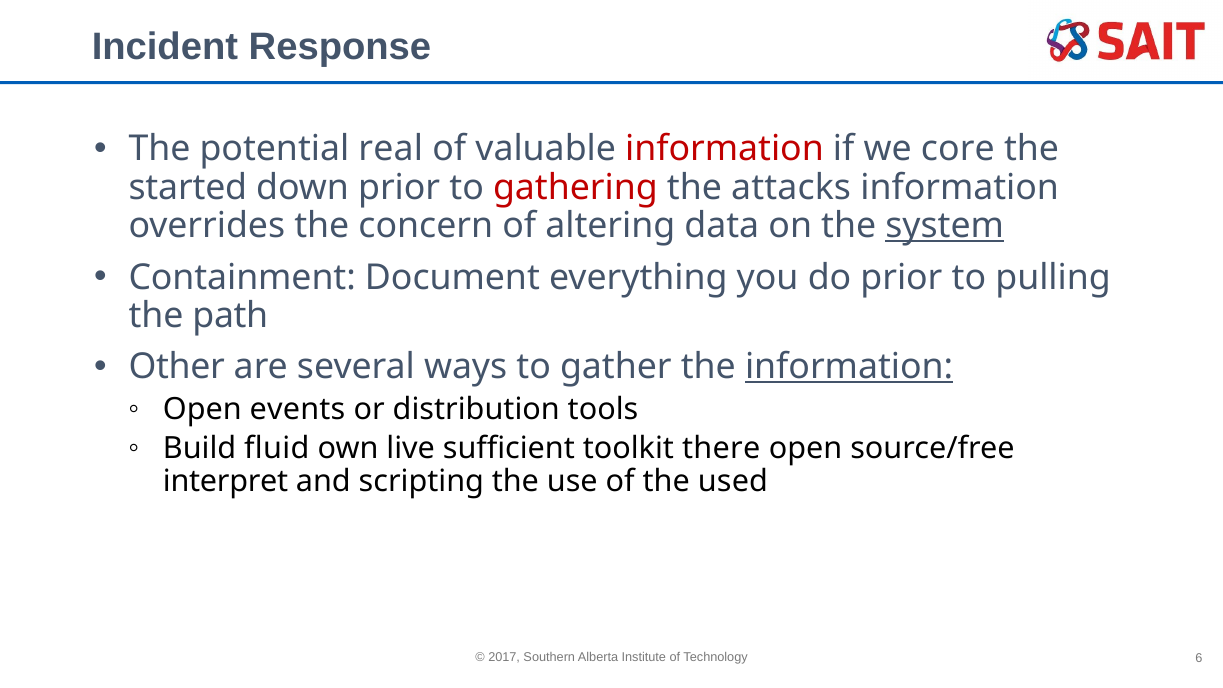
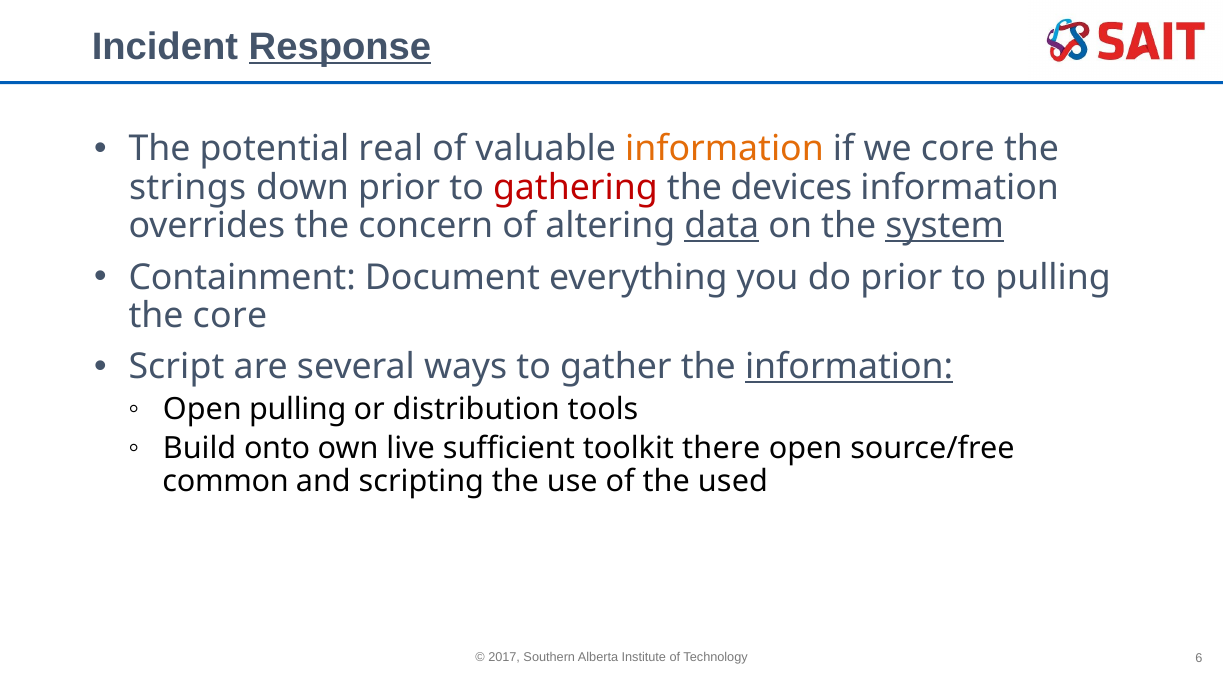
Response underline: none -> present (340, 47)
information colour: red -> orange (724, 149)
started: started -> strings (188, 187)
attacks: attacks -> devices (791, 187)
data underline: none -> present (722, 226)
the path: path -> core (230, 316)
Other: Other -> Script (176, 367)
Open events: events -> pulling (298, 409)
fluid: fluid -> onto (277, 449)
interpret: interpret -> common (226, 482)
